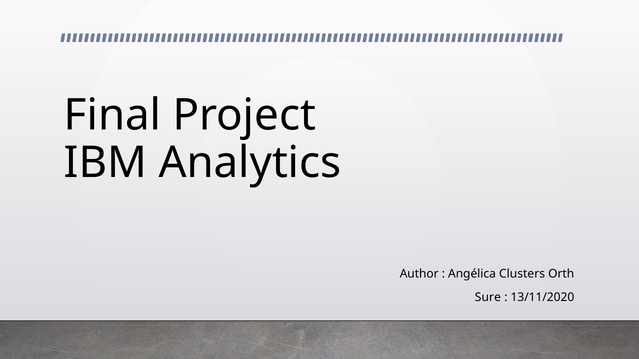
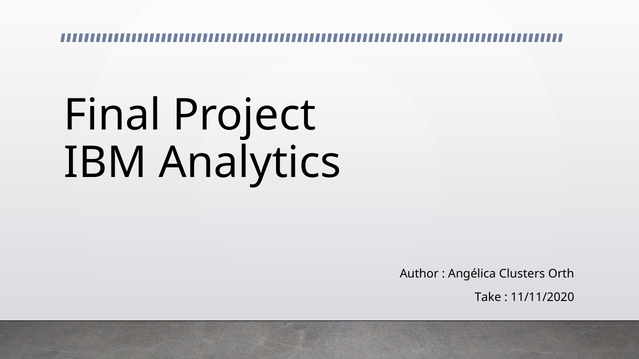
Sure: Sure -> Take (488, 298)
13/11/2020: 13/11/2020 -> 11/11/2020 (542, 298)
